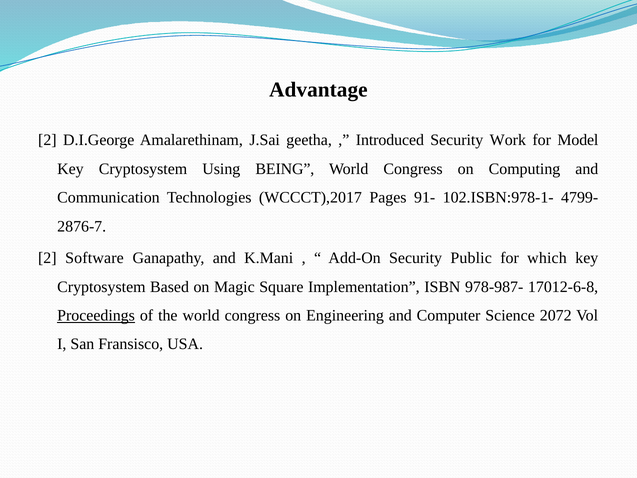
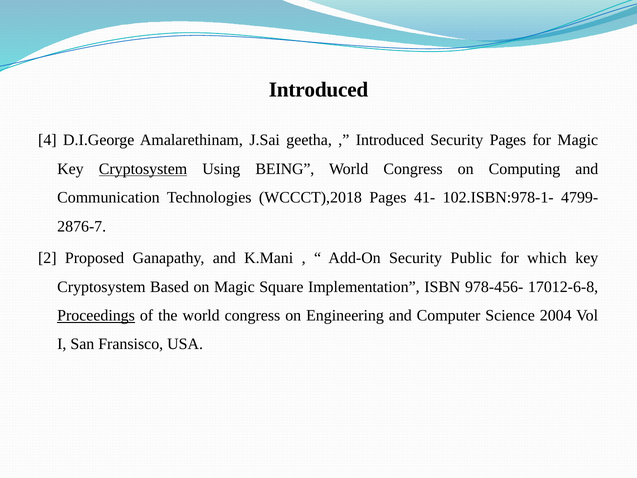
Advantage: Advantage -> Introduced (319, 90)
2: 2 -> 4 (47, 140)
Security Work: Work -> Pages (508, 140)
for Model: Model -> Magic (578, 140)
Cryptosystem underline: none -> present (143, 169)
WCCCT),2017: WCCCT),2017 -> WCCCT),2018 (310, 197)
91-: 91- -> 41- (425, 197)
Software: Software -> Proposed (95, 258)
978-987-: 978-987- -> 978-456- (494, 287)
2072: 2072 -> 2004 (556, 315)
